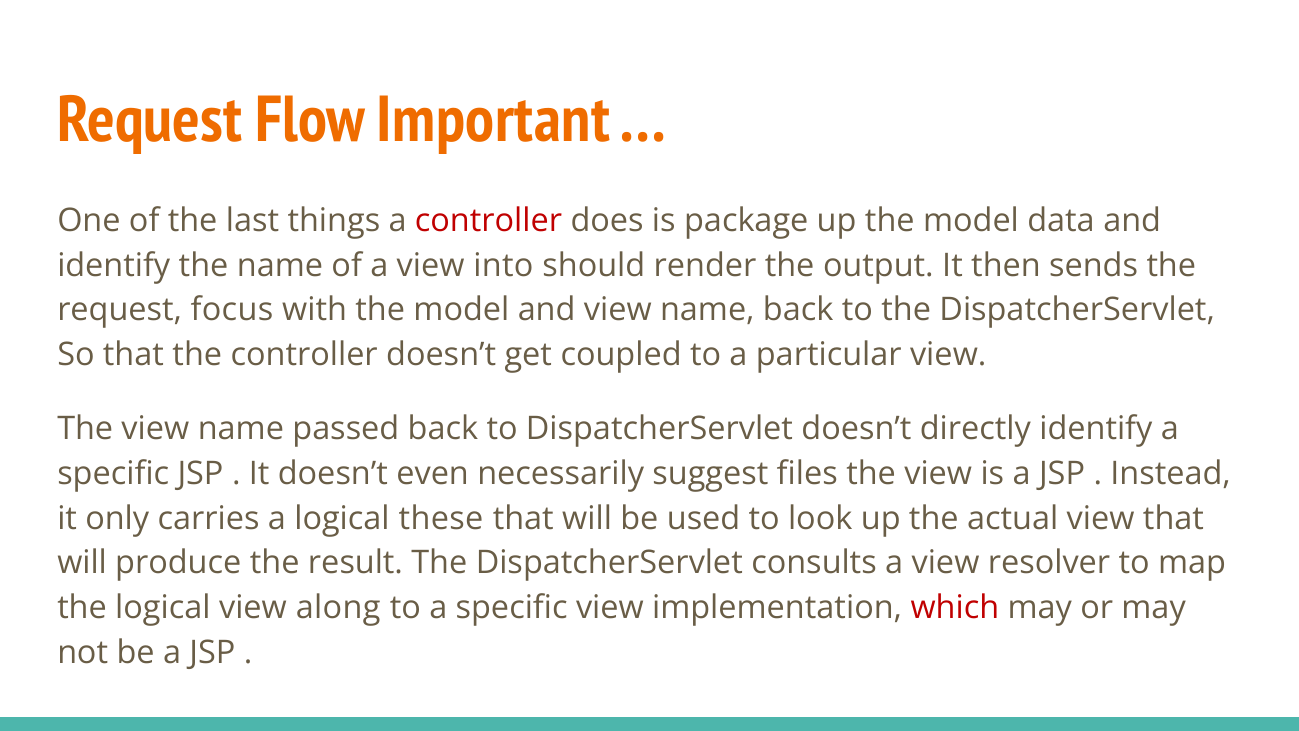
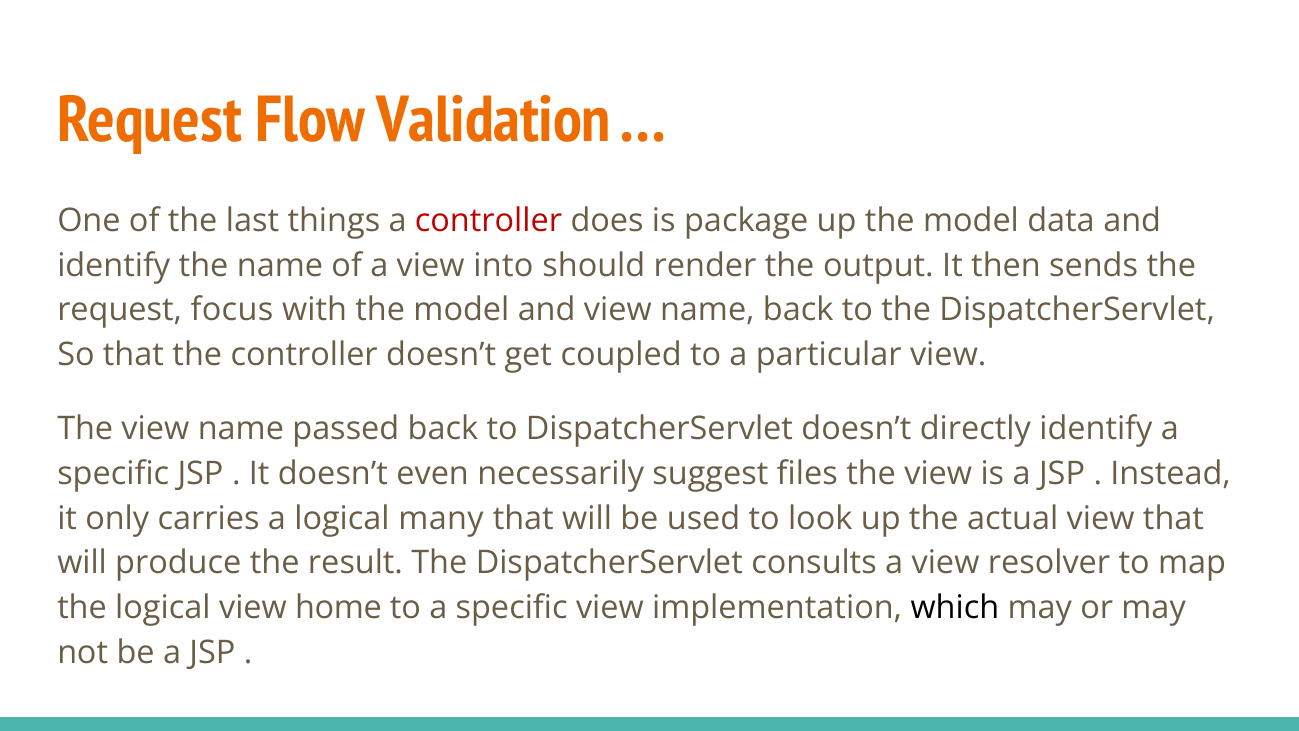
Important: Important -> Validation (494, 120)
these: these -> many (441, 518)
along: along -> home (338, 608)
which colour: red -> black (955, 608)
